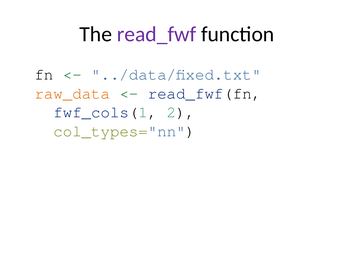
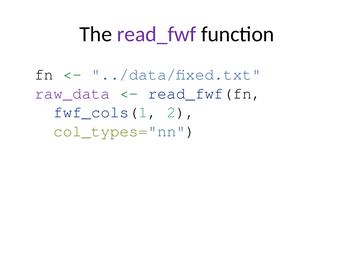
raw_data colour: orange -> purple (72, 93)
